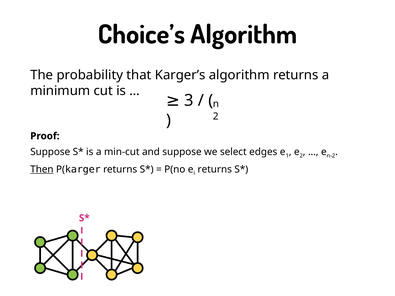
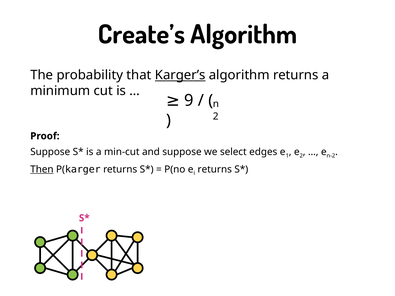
Choice’s: Choice’s -> Create’s (141, 35)
Karger’s underline: none -> present (180, 75)
3: 3 -> 9 (189, 101)
